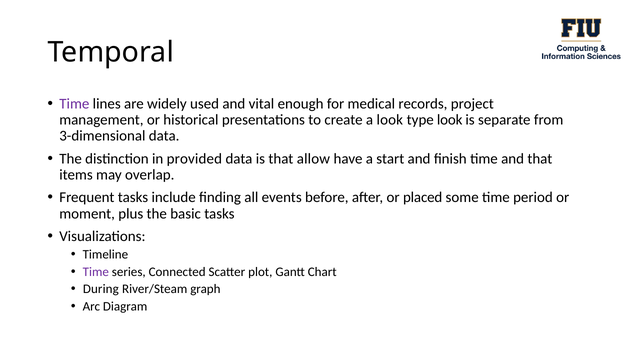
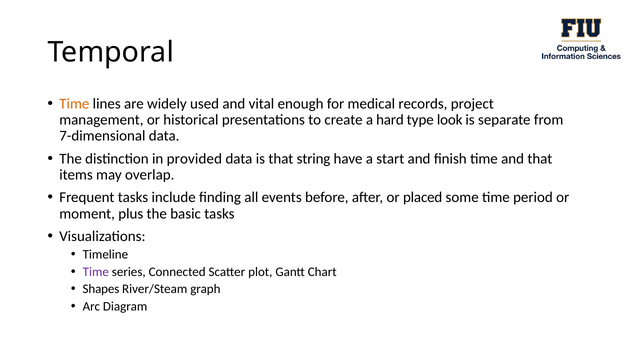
Time colour: purple -> orange (74, 104)
a look: look -> hard (390, 120)
3-dimensional: 3-dimensional -> 7-dimensional (102, 136)
allow: allow -> string (314, 159)
During: During -> Shapes (101, 289)
